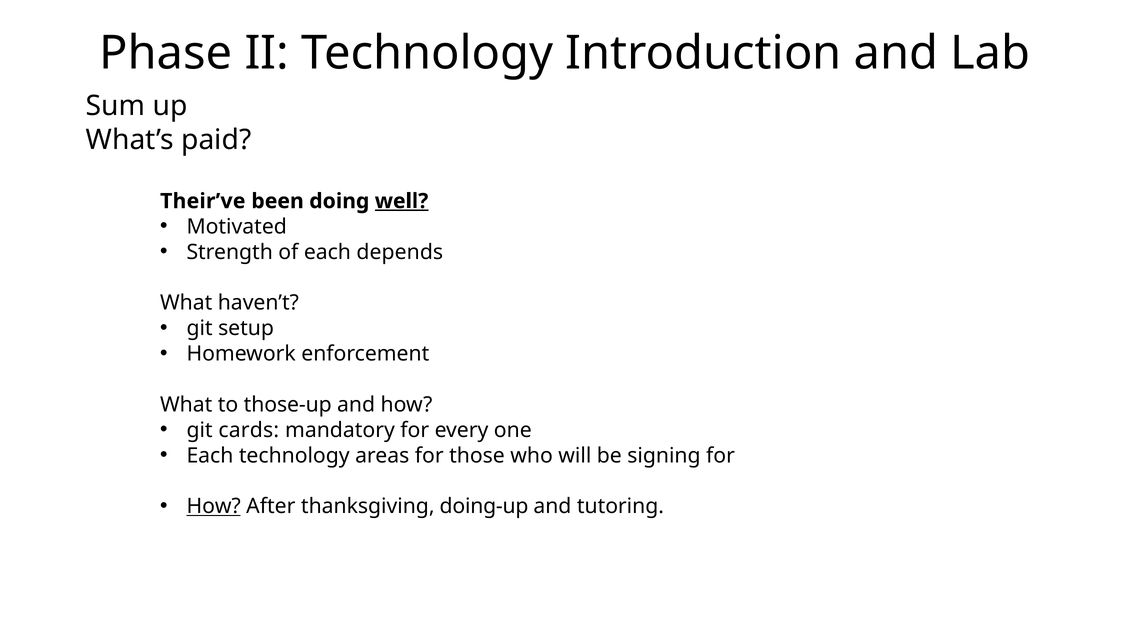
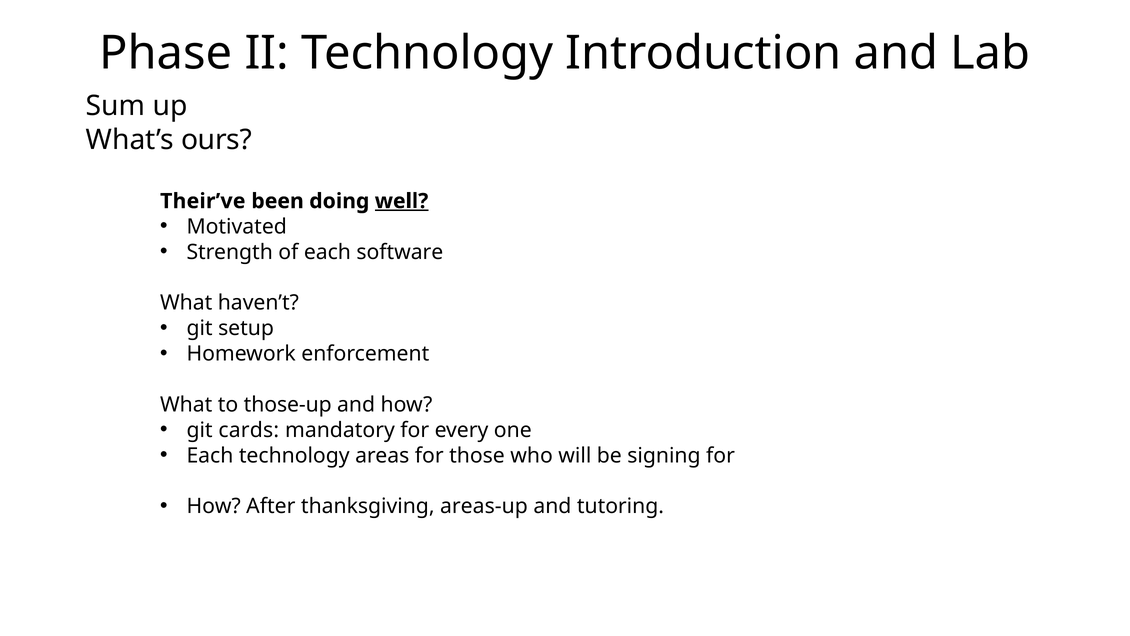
paid: paid -> ours (216, 140)
depends: depends -> software (400, 252)
How underline: present -> none (214, 506)
doing-up: doing-up -> areas-up (484, 506)
